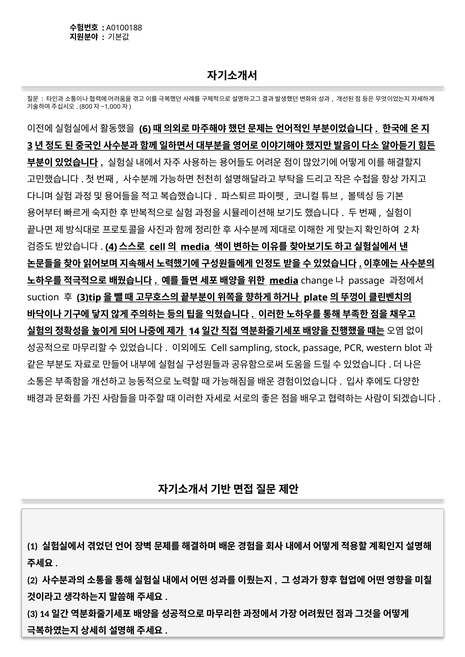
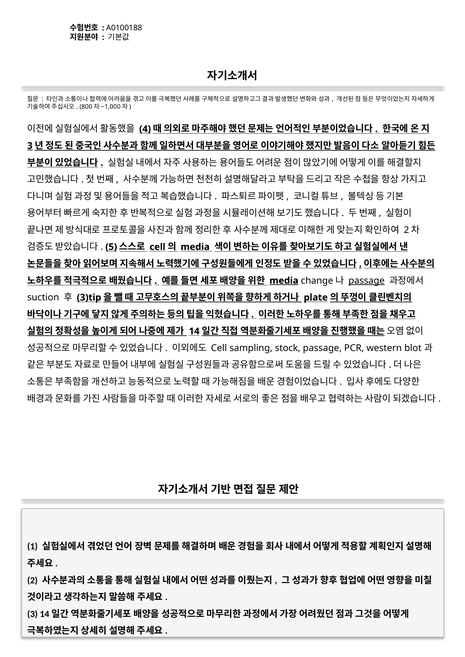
6: 6 -> 4 (145, 129)
4: 4 -> 5 (111, 247)
passage underline: none -> present (367, 281)
